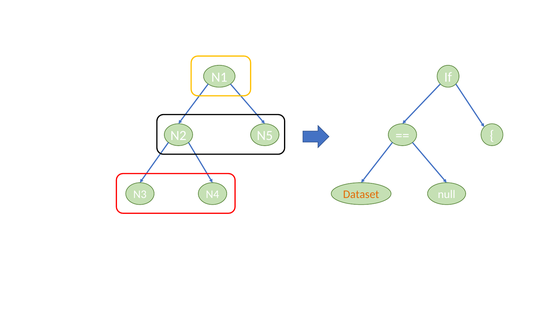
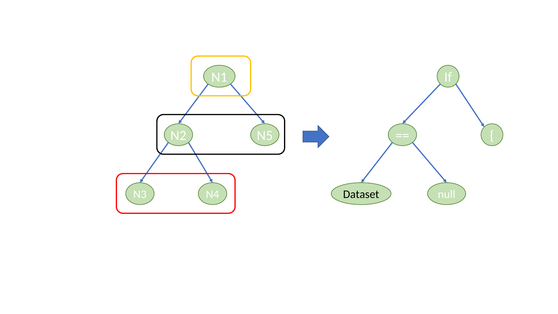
Dataset colour: orange -> black (361, 194)
